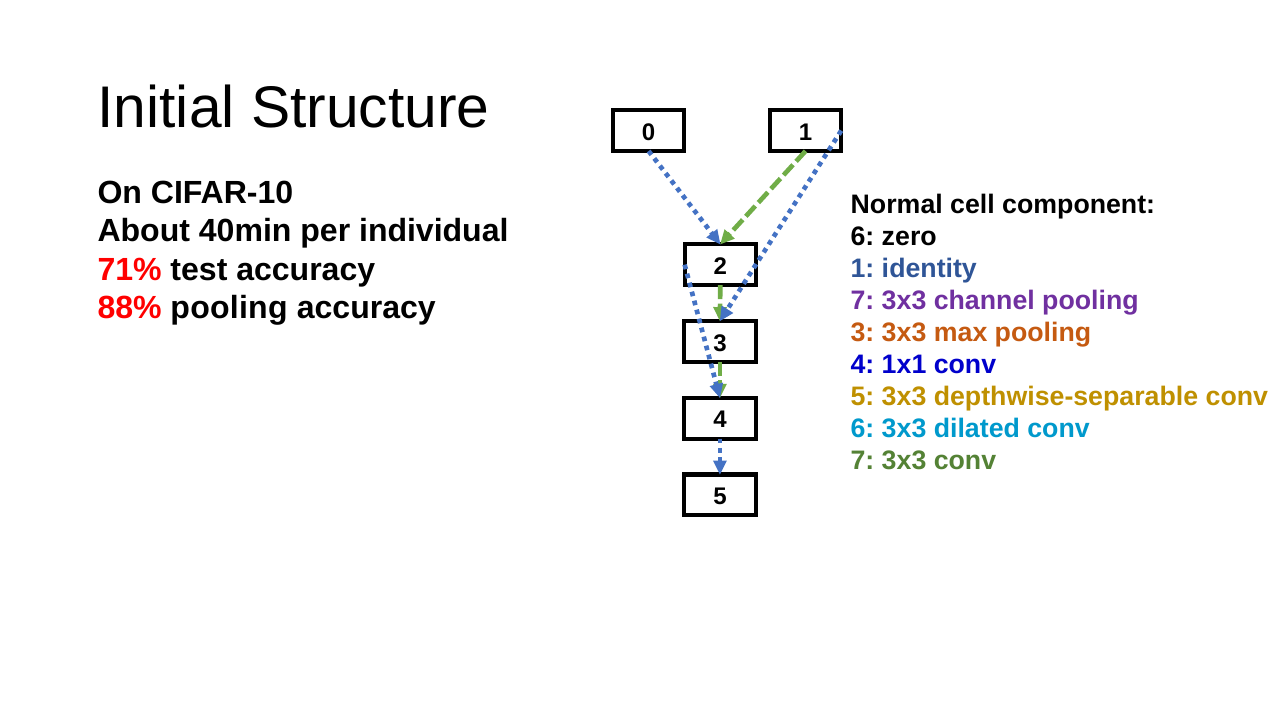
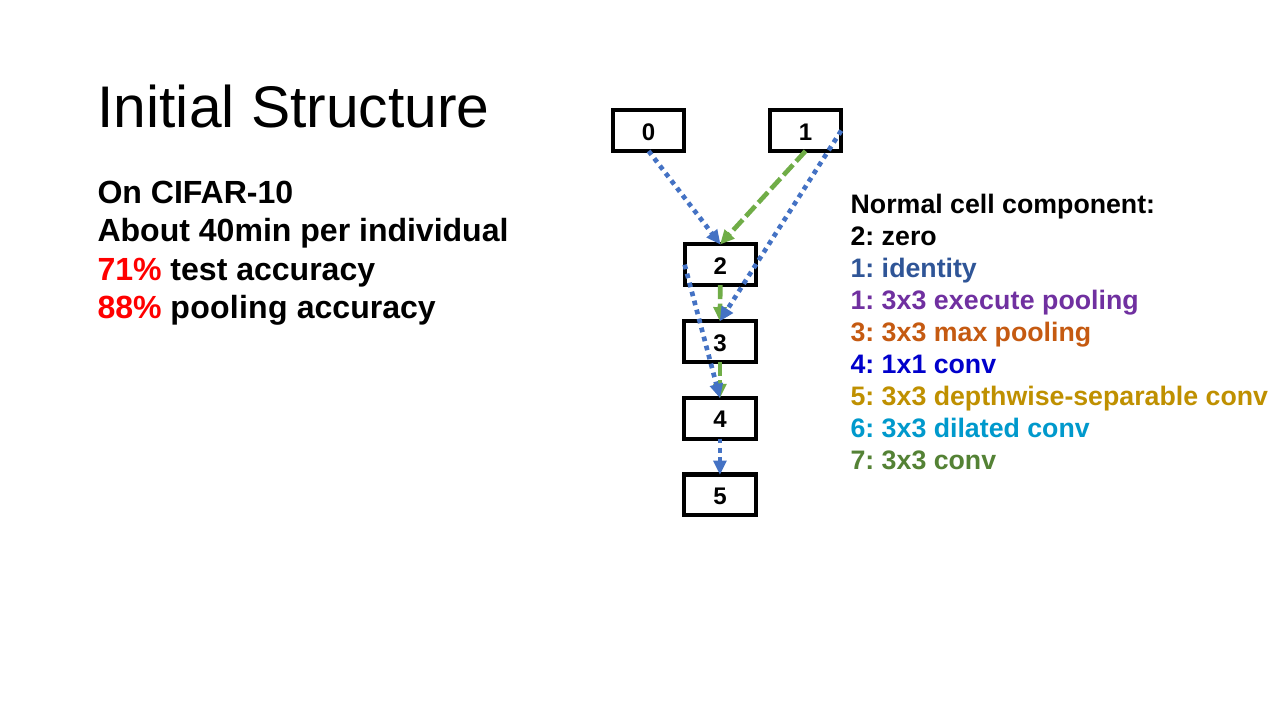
6: 6 -> 2 (863, 237)
7: 7 -> 1 (863, 301)
channel: channel -> execute (984, 301)
